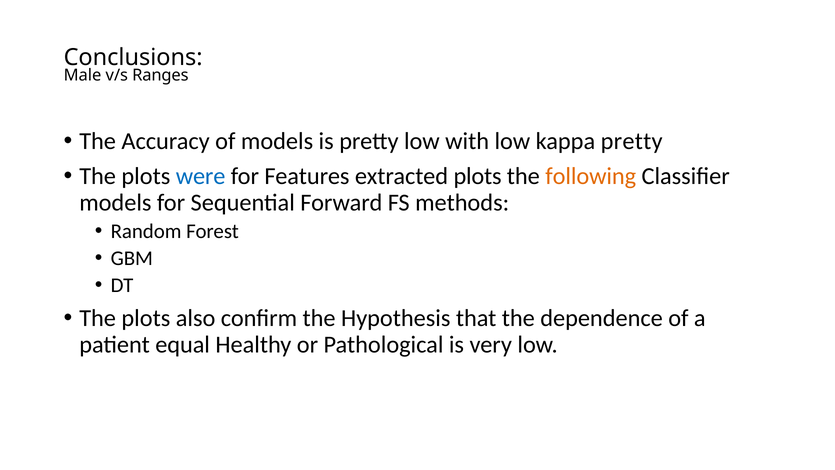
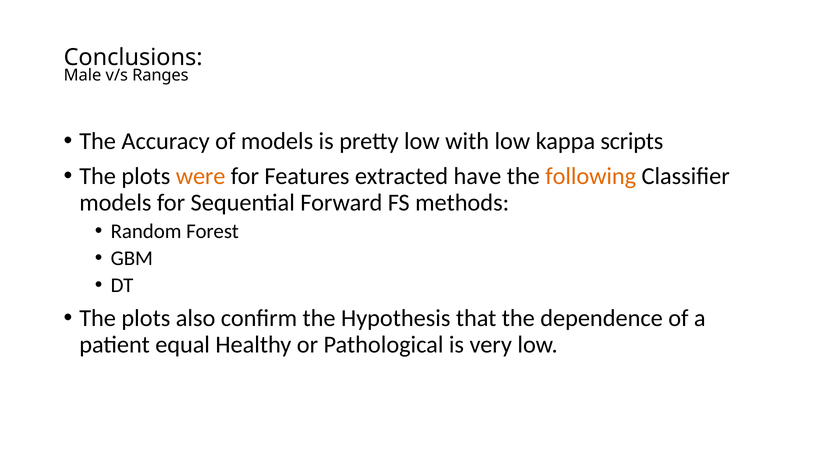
kappa pretty: pretty -> scripts (632, 141)
were colour: blue -> orange (201, 176)
extracted plots: plots -> have (477, 176)
